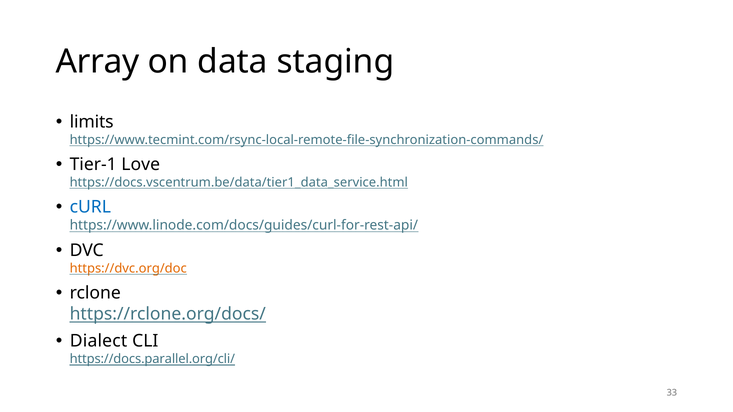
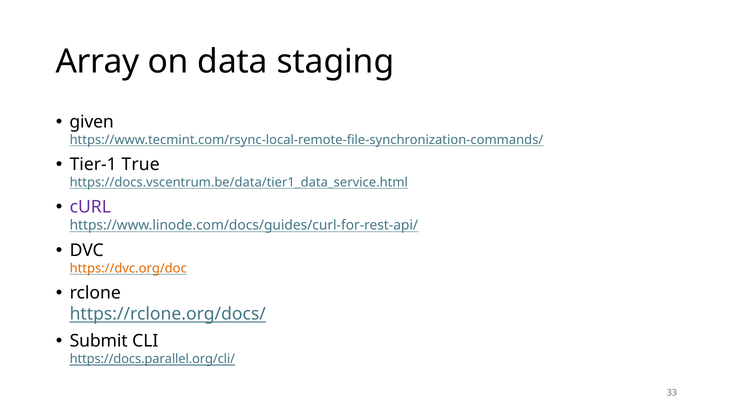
limits: limits -> given (92, 122)
Love: Love -> True (141, 164)
cURL colour: blue -> purple (90, 207)
Dialect: Dialect -> Submit (99, 341)
